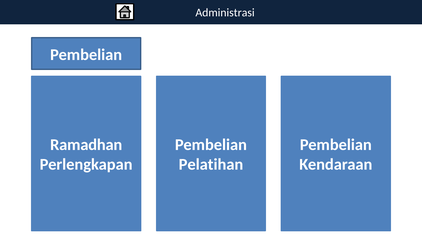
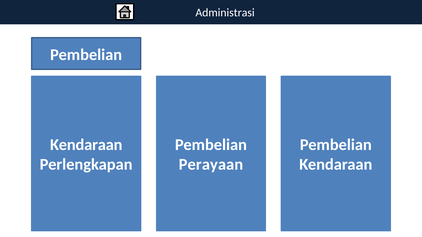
Ramadhan: Ramadhan -> Kendaraan (86, 145)
Pelatihan: Pelatihan -> Perayaan (211, 165)
